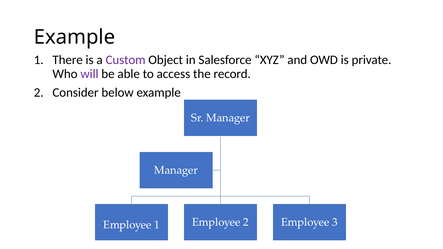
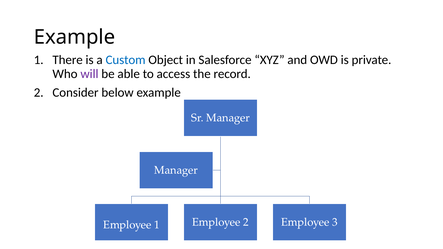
Custom colour: purple -> blue (126, 60)
